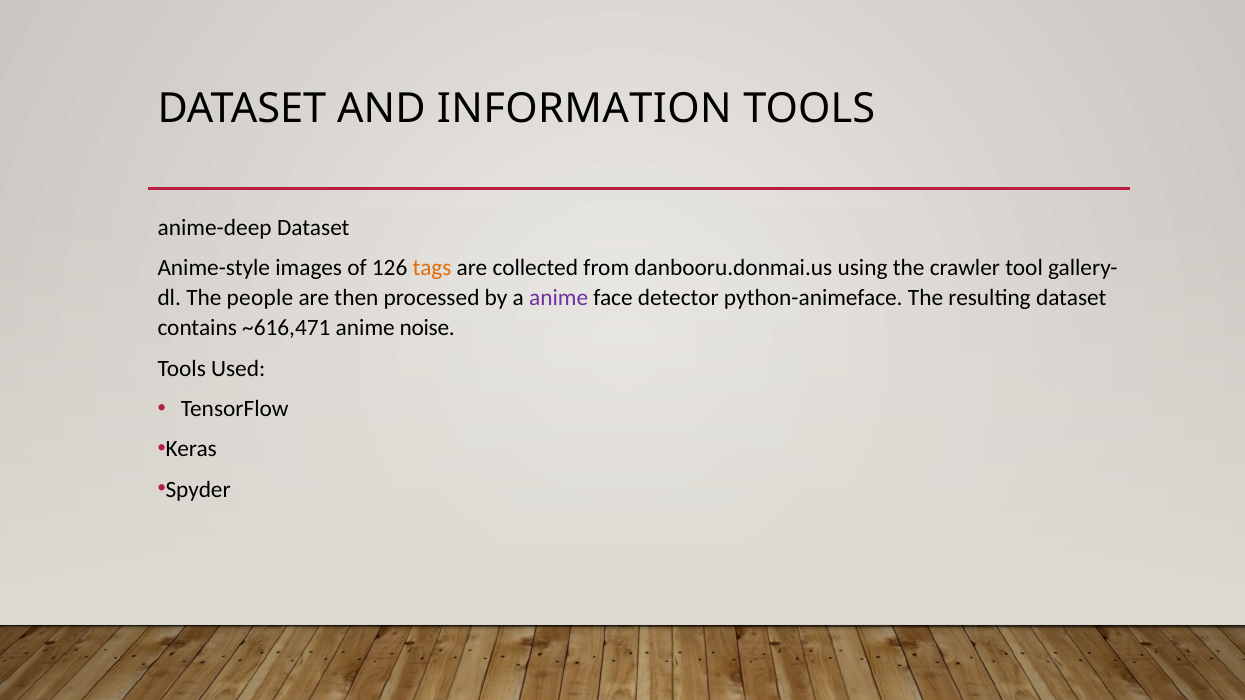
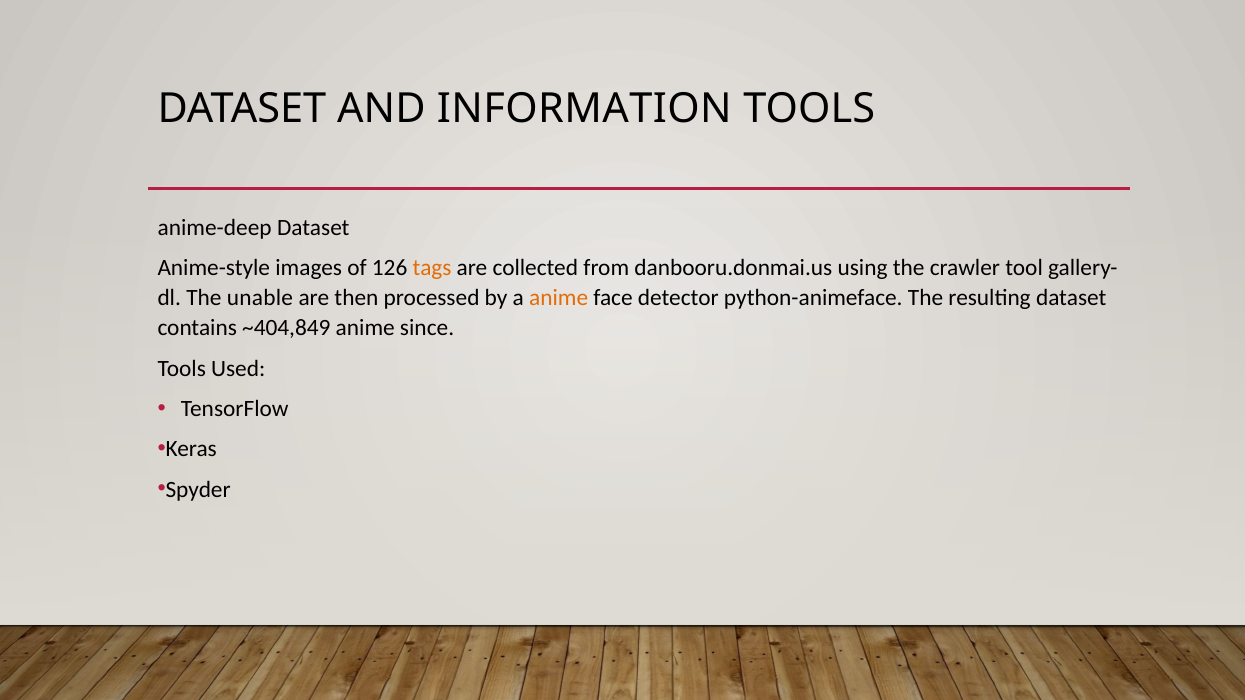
people: people -> unable (260, 298)
anime colour: purple -> orange (559, 298)
~616,471: ~616,471 -> ~404,849 (286, 328)
noise: noise -> since (427, 328)
